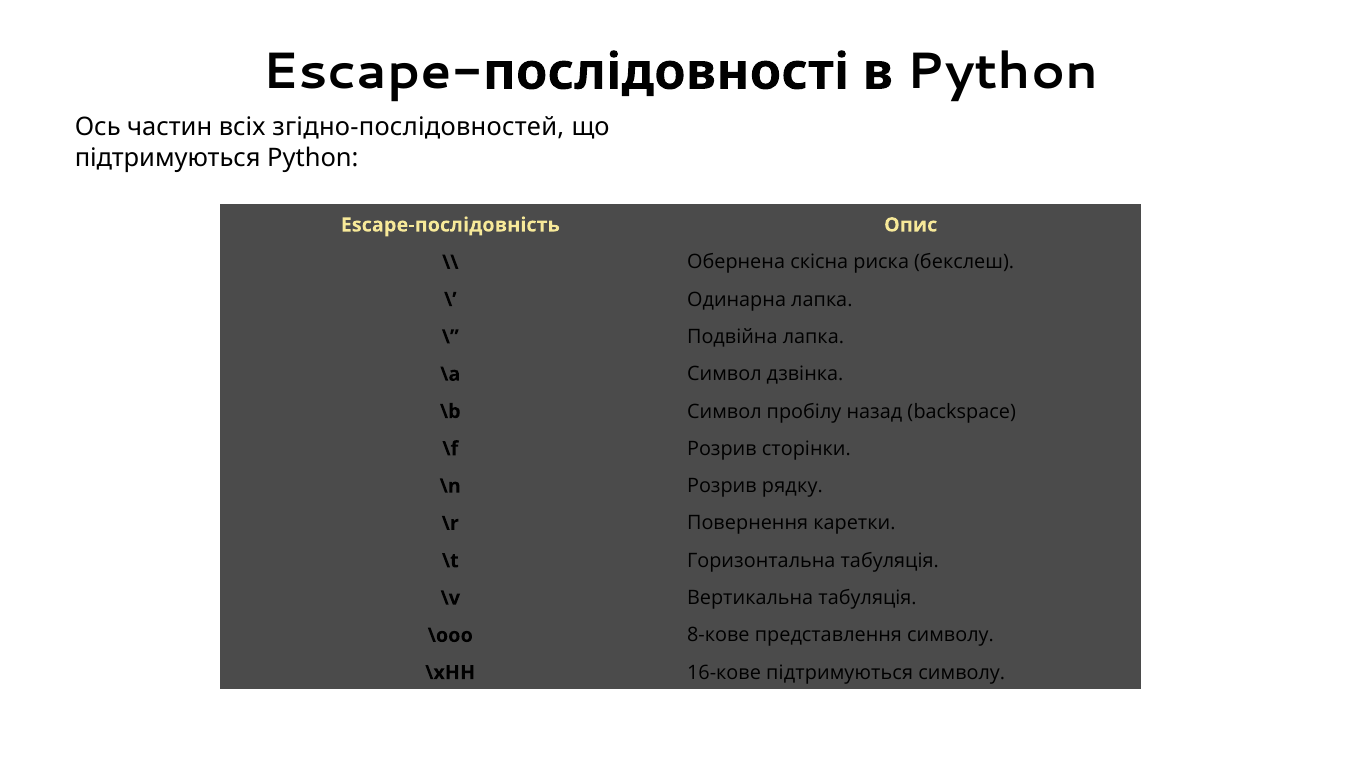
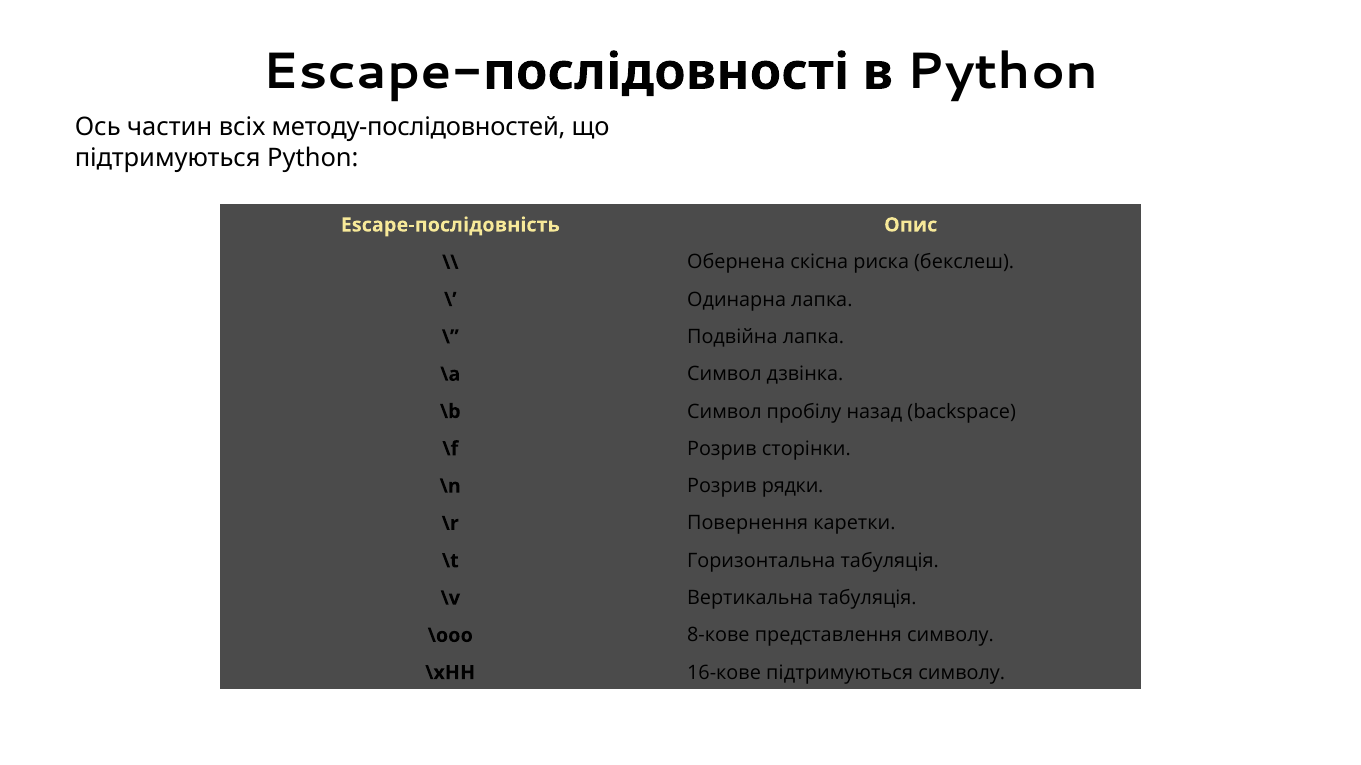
згідно-послідовностей: згідно-послідовностей -> методу-послідовностей (419, 127)
рядку: рядку -> рядки (793, 486)
